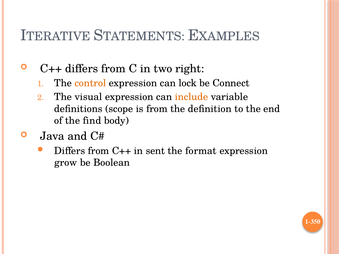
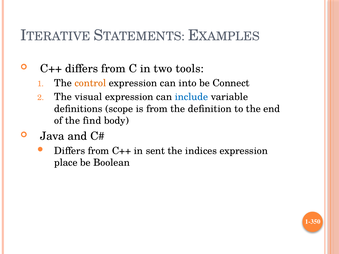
right: right -> tools (190, 69)
lock: lock -> into (188, 83)
include colour: orange -> blue (191, 97)
format: format -> indices (201, 151)
grow: grow -> place (66, 163)
